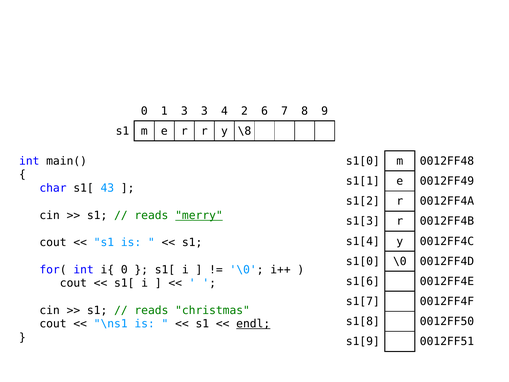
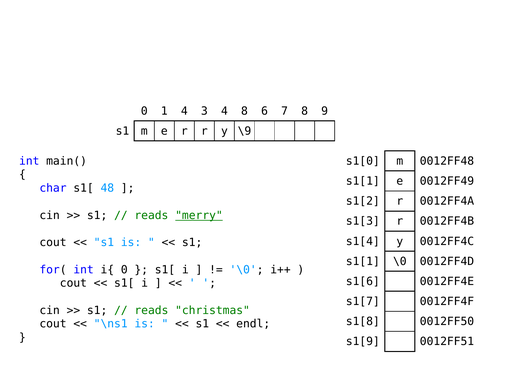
1 3: 3 -> 4 (184, 111)
4 2: 2 -> 8 (244, 111)
\8: \8 -> \9 (244, 131)
43: 43 -> 48 (107, 188)
s1[0: s1[0 -> s1[1 (363, 261)
endl underline: present -> none (253, 324)
